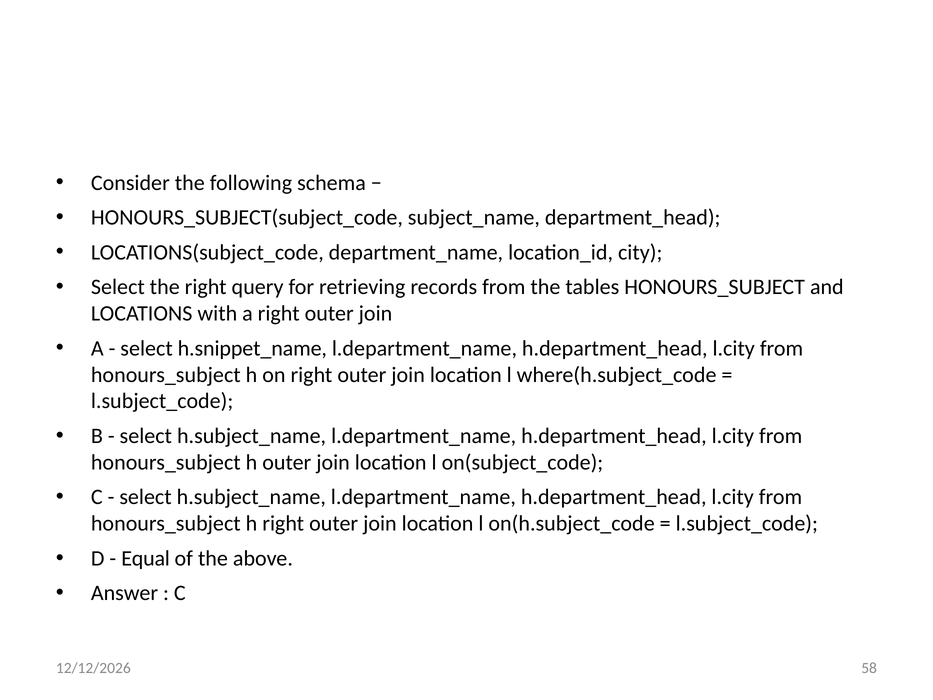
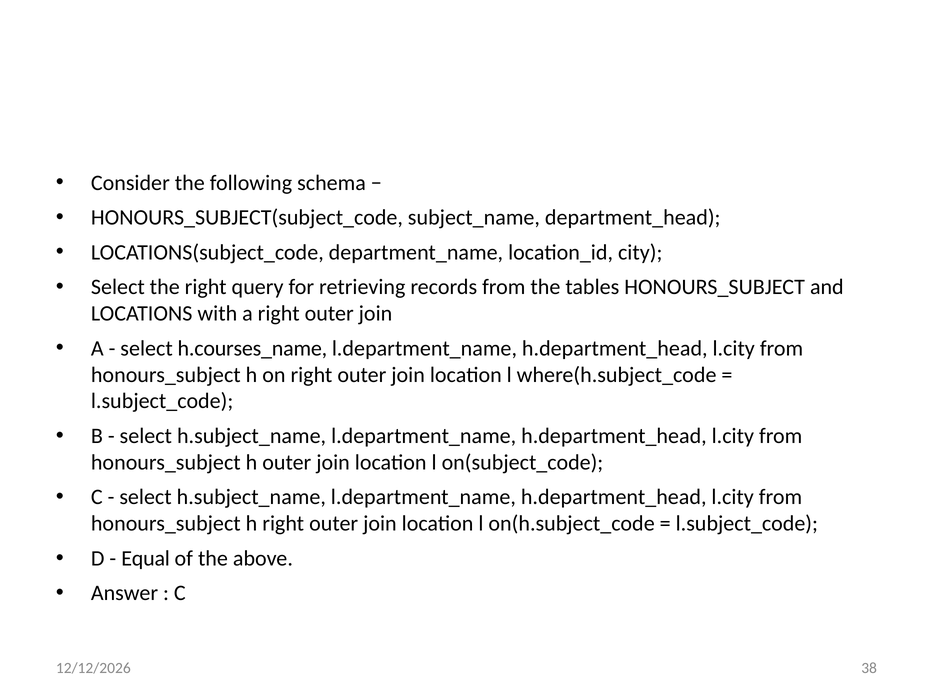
h.snippet_name: h.snippet_name -> h.courses_name (252, 348)
58: 58 -> 38 (869, 668)
